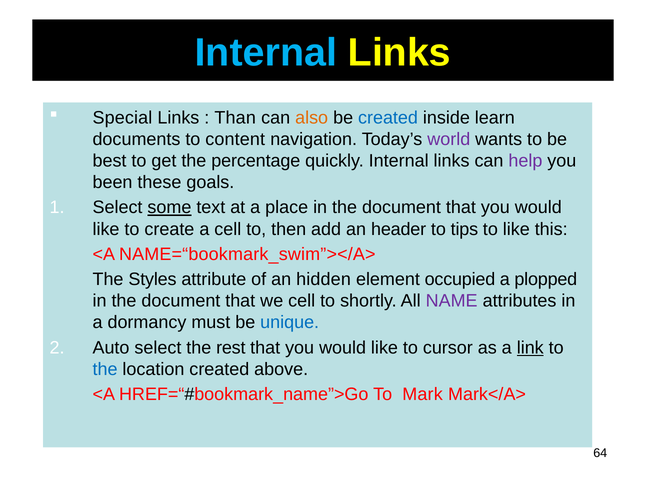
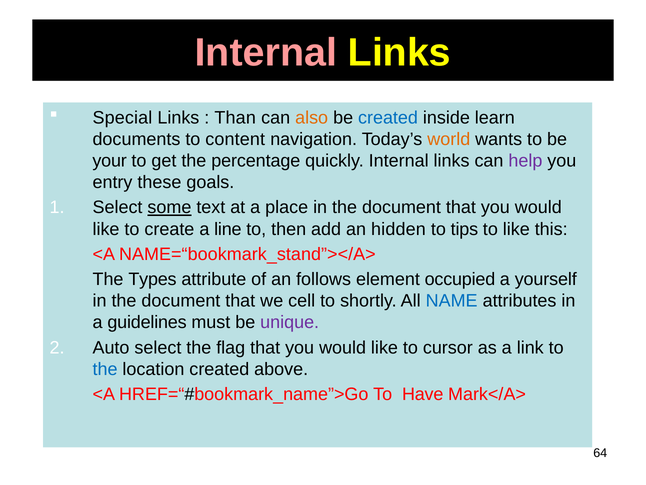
Internal colour: light blue -> pink (266, 53)
world colour: purple -> orange (449, 139)
best: best -> your (110, 161)
been: been -> entry (113, 182)
a cell: cell -> line (228, 229)
header: header -> hidden (398, 229)
NAME=“bookmark_swim”></A>: NAME=“bookmark_swim”></A> -> NAME=“bookmark_stand”></A> (247, 254)
Styles: Styles -> Types (153, 279)
hidden: hidden -> follows (324, 279)
plopped: plopped -> yourself (546, 279)
NAME colour: purple -> blue (452, 301)
dormancy: dormancy -> guidelines (147, 322)
unique colour: blue -> purple (290, 322)
rest: rest -> flag (231, 347)
link underline: present -> none (530, 347)
Mark: Mark -> Have (423, 394)
